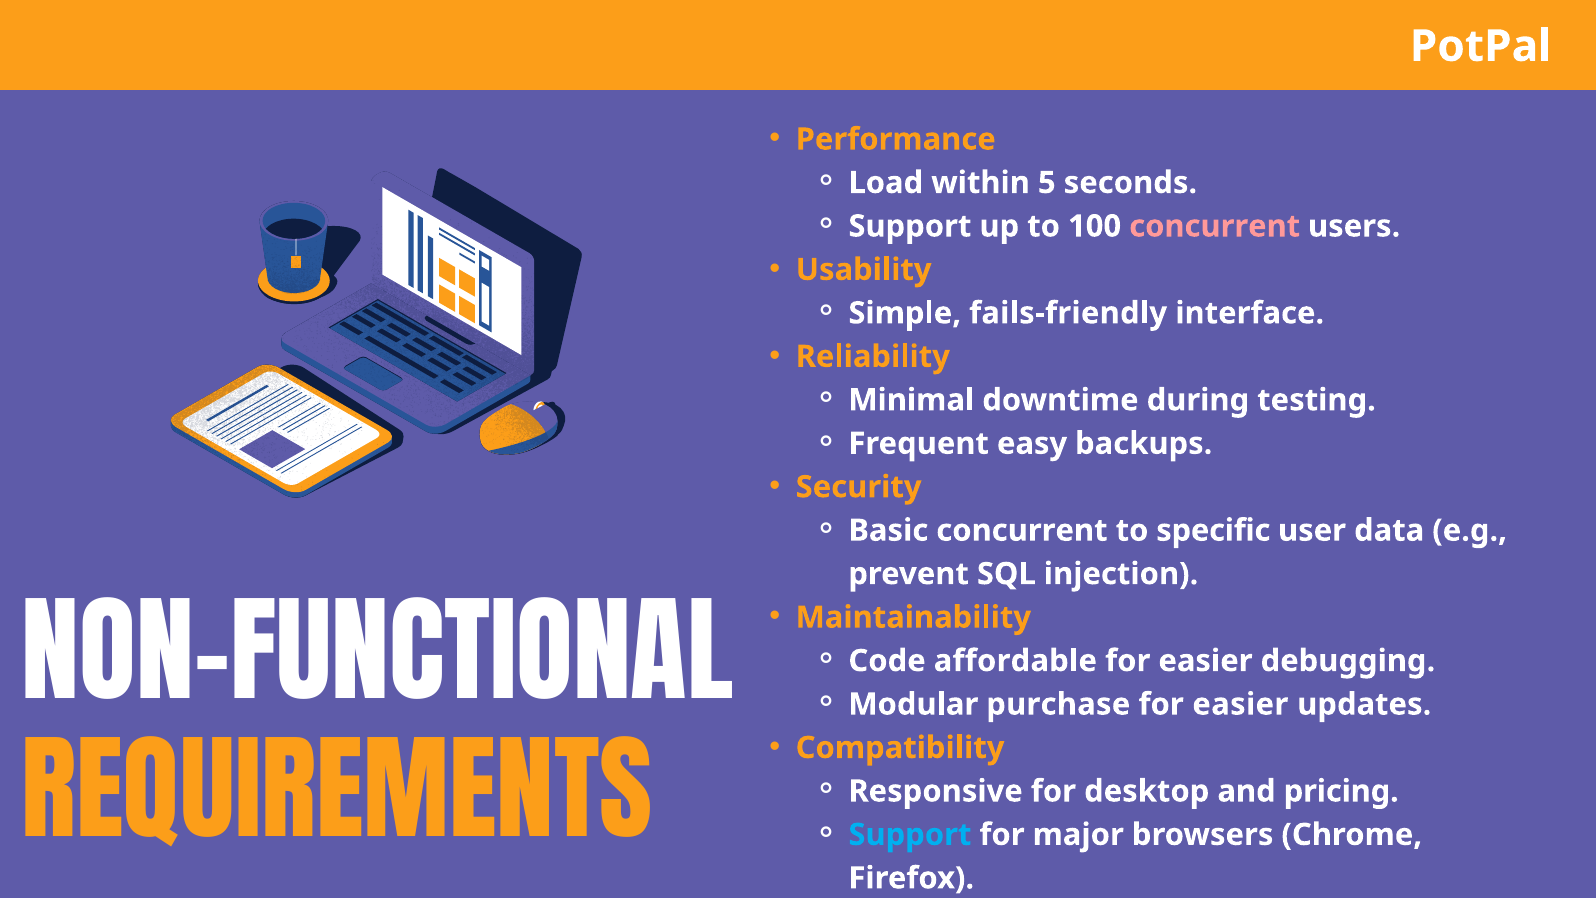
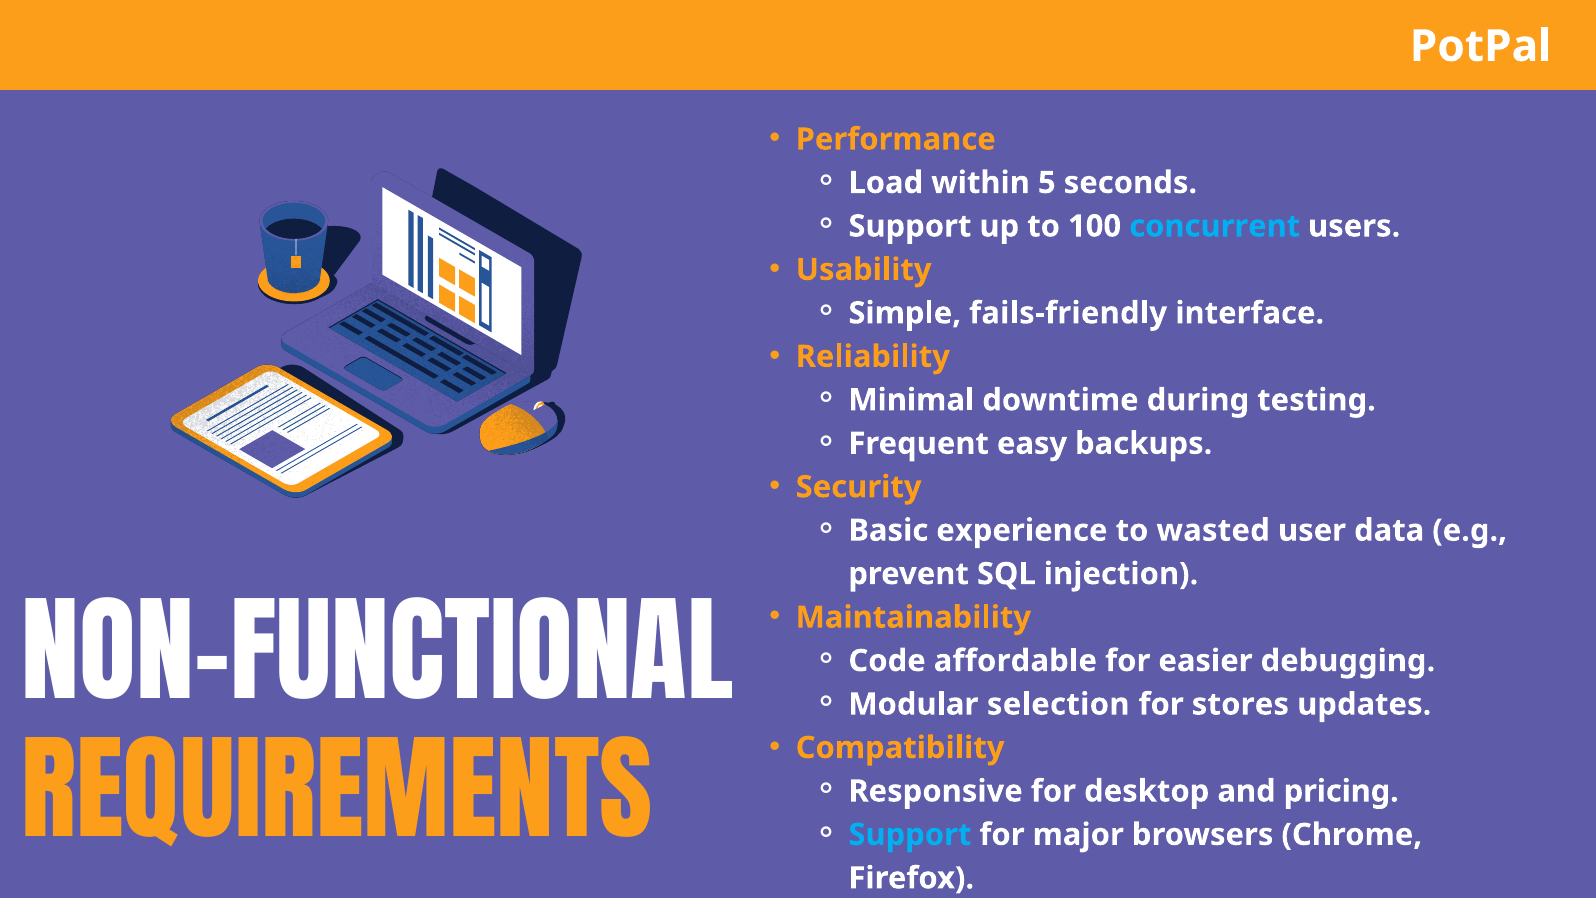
concurrent colour: pink -> light blue (1215, 226)
Basic concurrent: concurrent -> experience (1022, 530)
specific: specific -> wasted (1213, 530)
purchase: purchase -> selection (1058, 704)
easier: easier -> stores (1240, 704)
